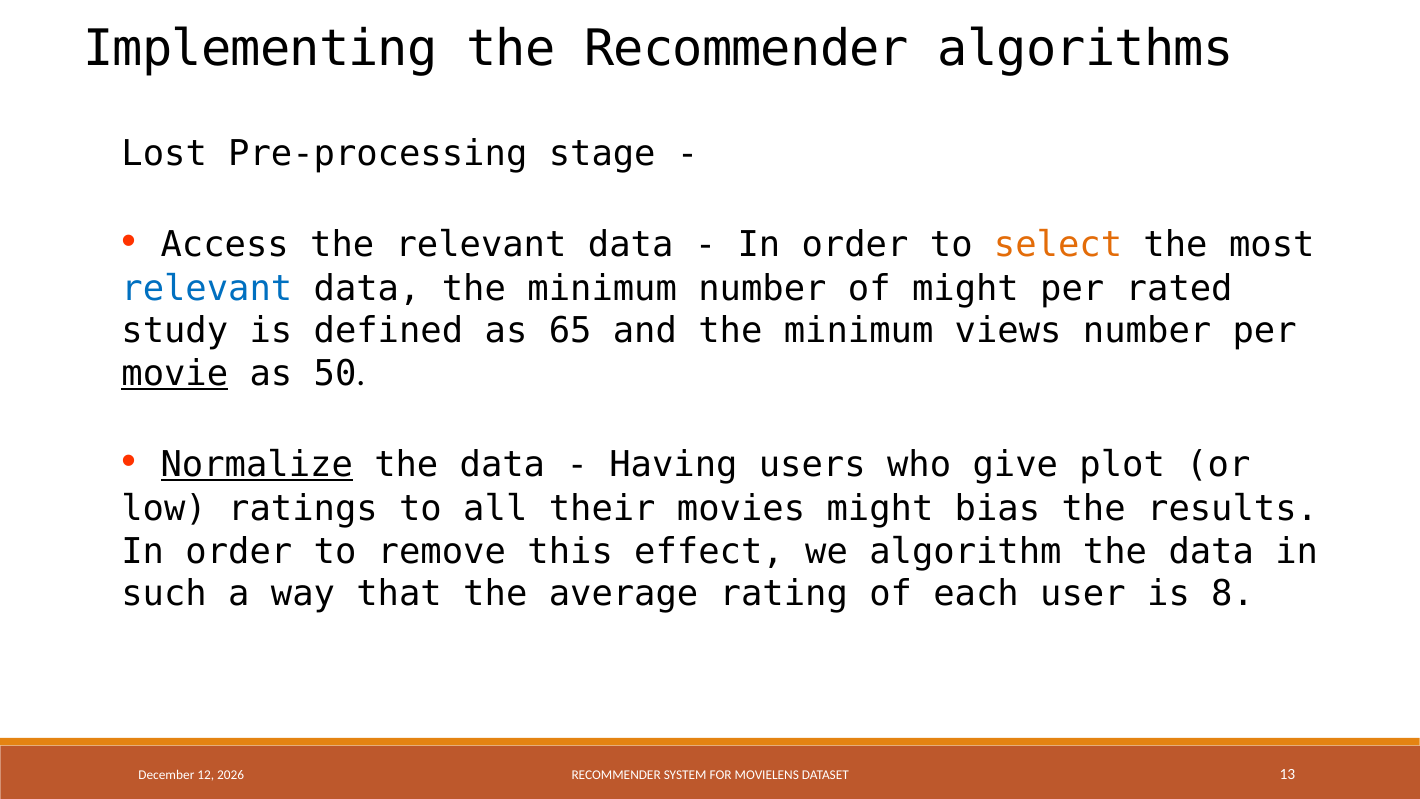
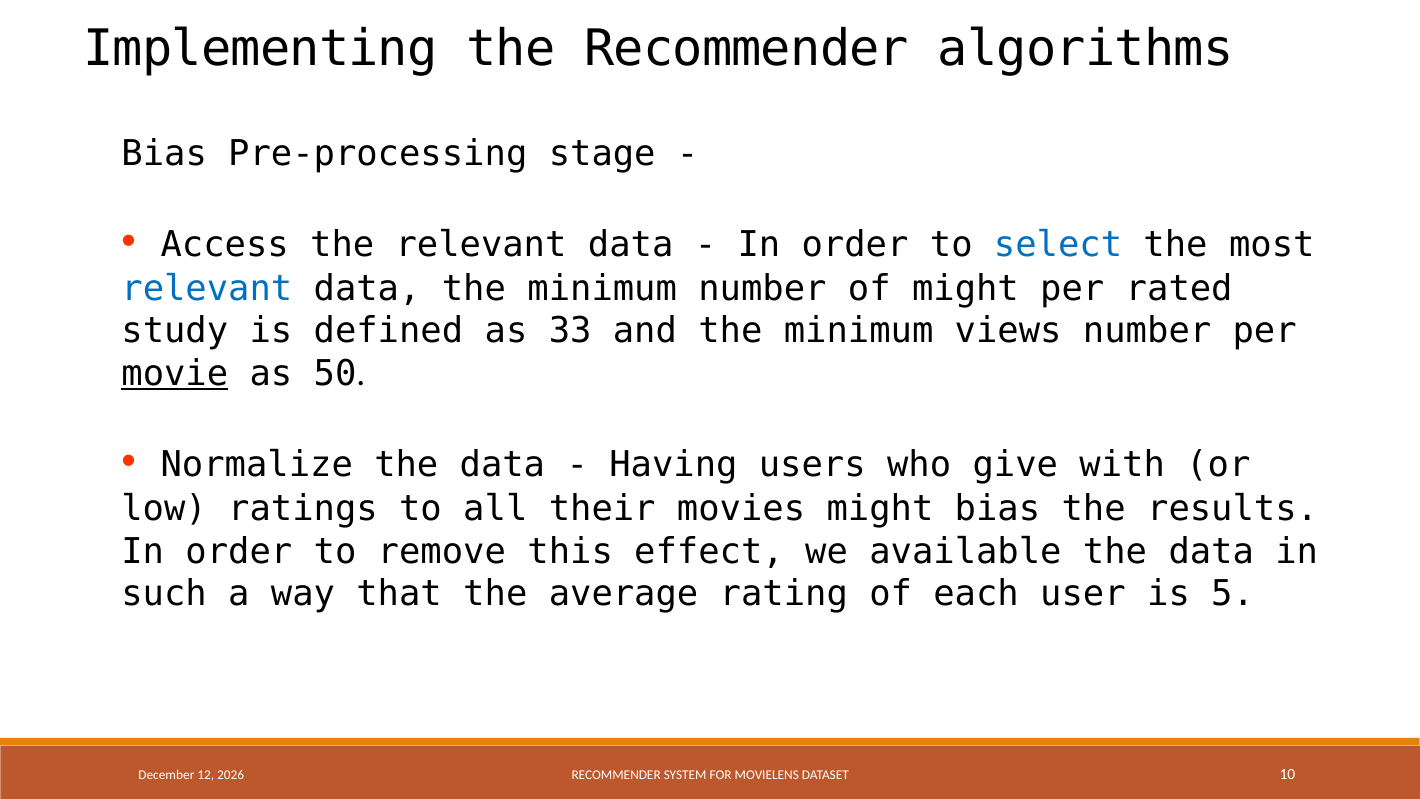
Lost: Lost -> Bias (164, 153)
select colour: orange -> blue (1058, 245)
65: 65 -> 33 (570, 331)
Normalize underline: present -> none (257, 465)
plot: plot -> with (1122, 465)
algorithm: algorithm -> available (965, 551)
8: 8 -> 5 (1233, 594)
13: 13 -> 10 (1287, 775)
